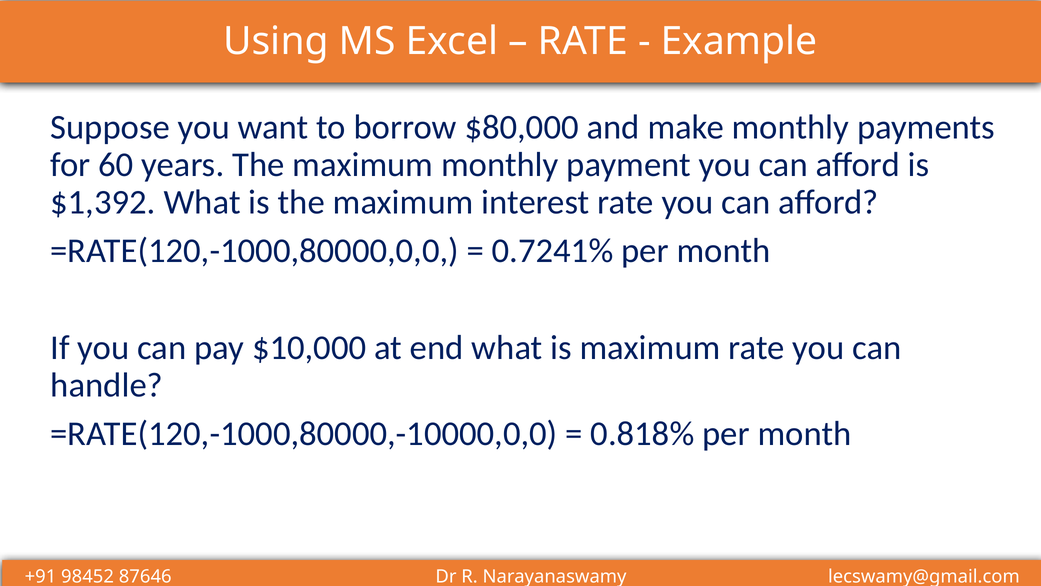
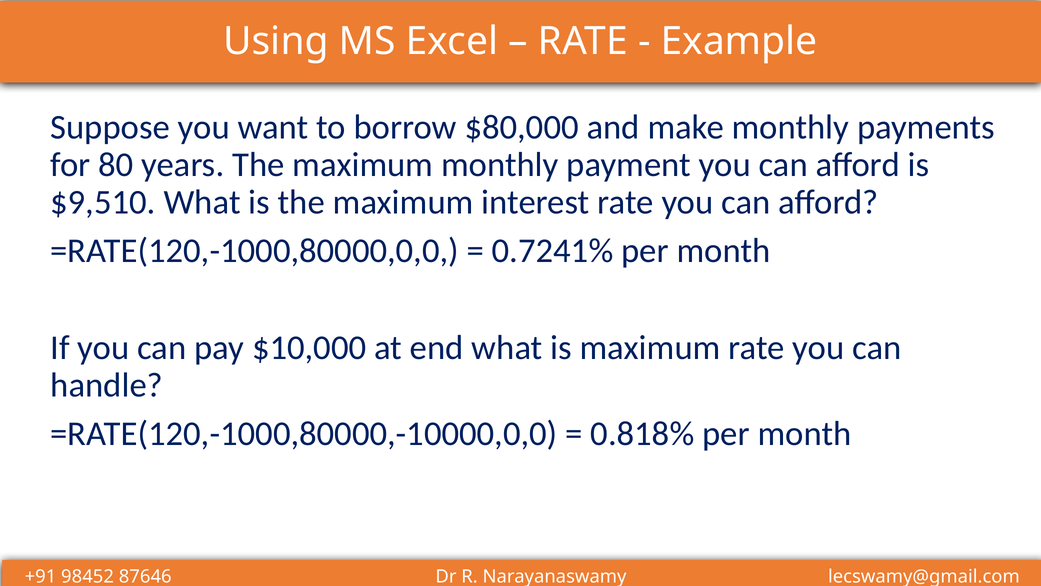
60: 60 -> 80 (116, 165)
$1,392: $1,392 -> $9,510 (103, 202)
